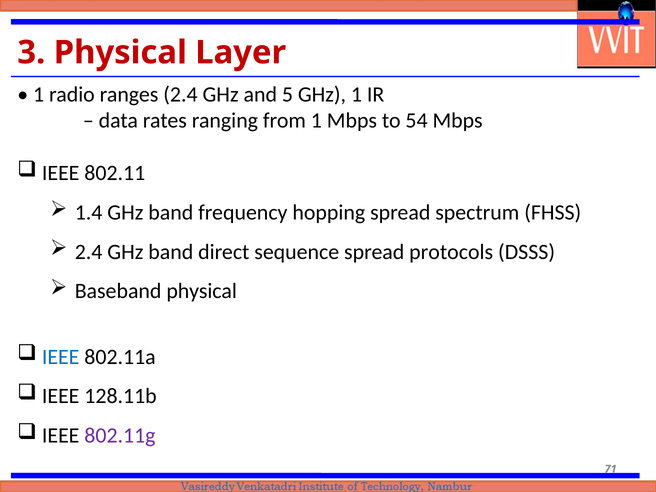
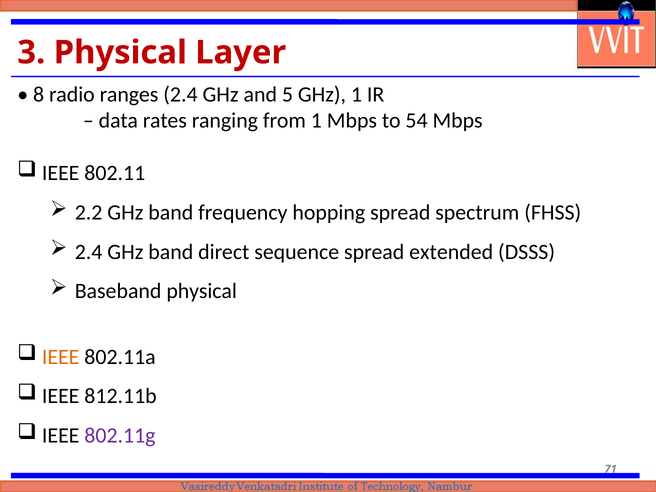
1: 1 -> 8 (39, 94)
1.4: 1.4 -> 2.2 (89, 212)
protocols: protocols -> extended (451, 252)
IEEE colour: blue -> orange (61, 357)
128.11b: 128.11b -> 812.11b (121, 396)
